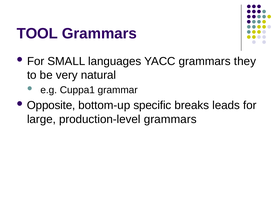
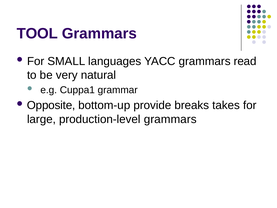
they: they -> read (245, 61)
specific: specific -> provide (152, 105)
leads: leads -> takes (226, 105)
